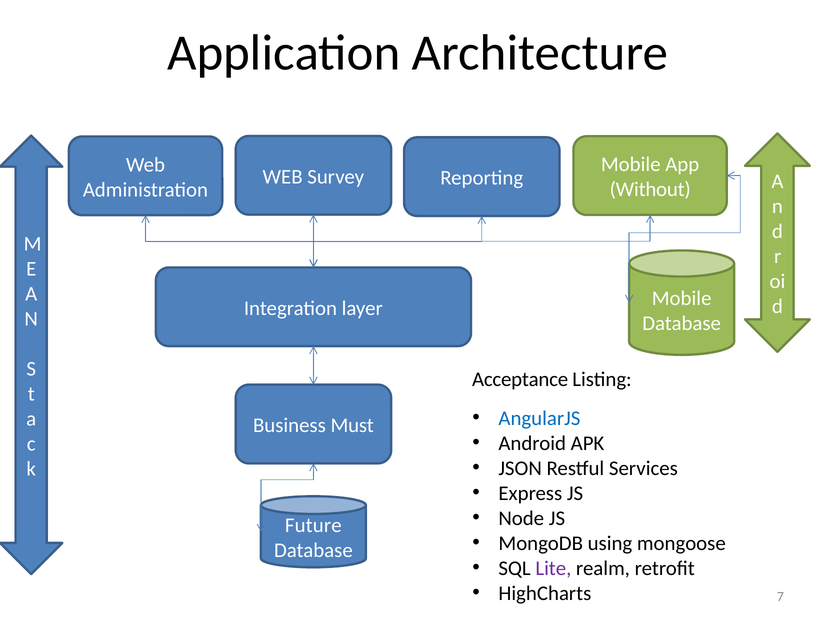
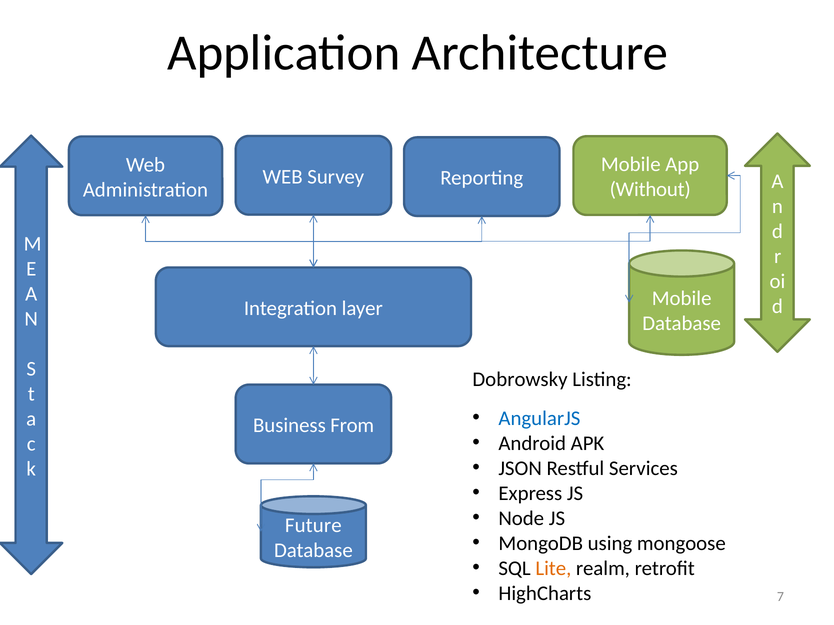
Acceptance: Acceptance -> Dobrowsky (520, 380)
Must: Must -> From (352, 426)
Lite colour: purple -> orange (553, 569)
